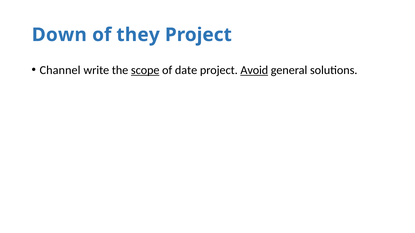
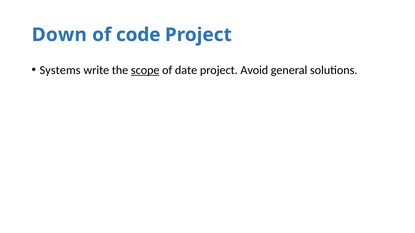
they: they -> code (138, 35)
Channel: Channel -> Systems (60, 70)
Avoid underline: present -> none (254, 70)
